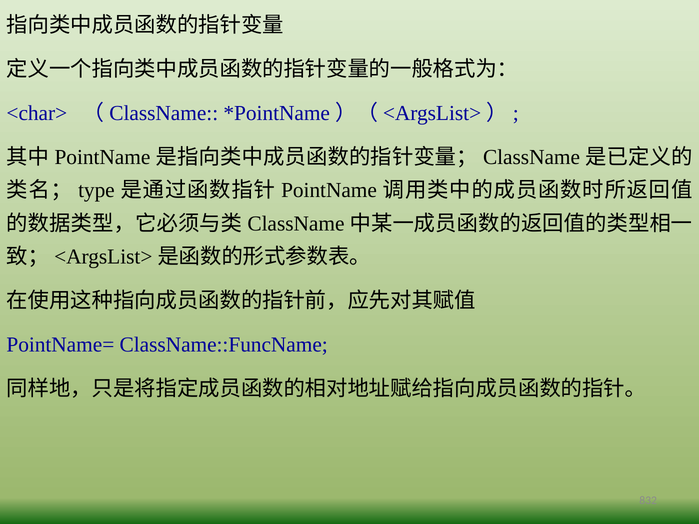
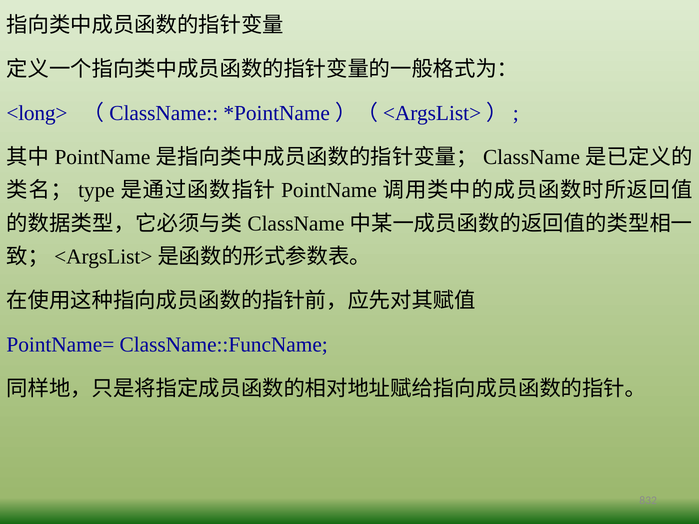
<char>: <char> -> <long> (37, 113)
